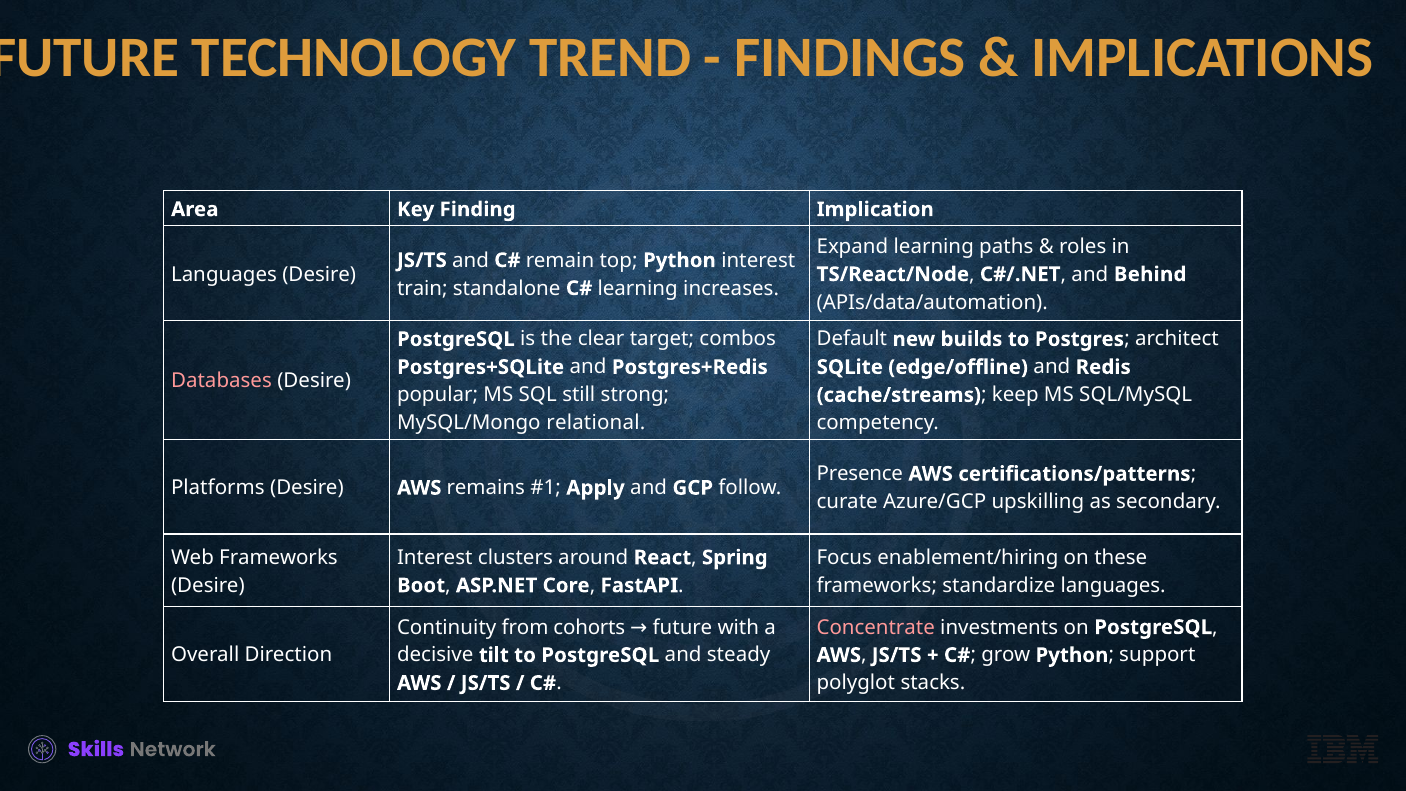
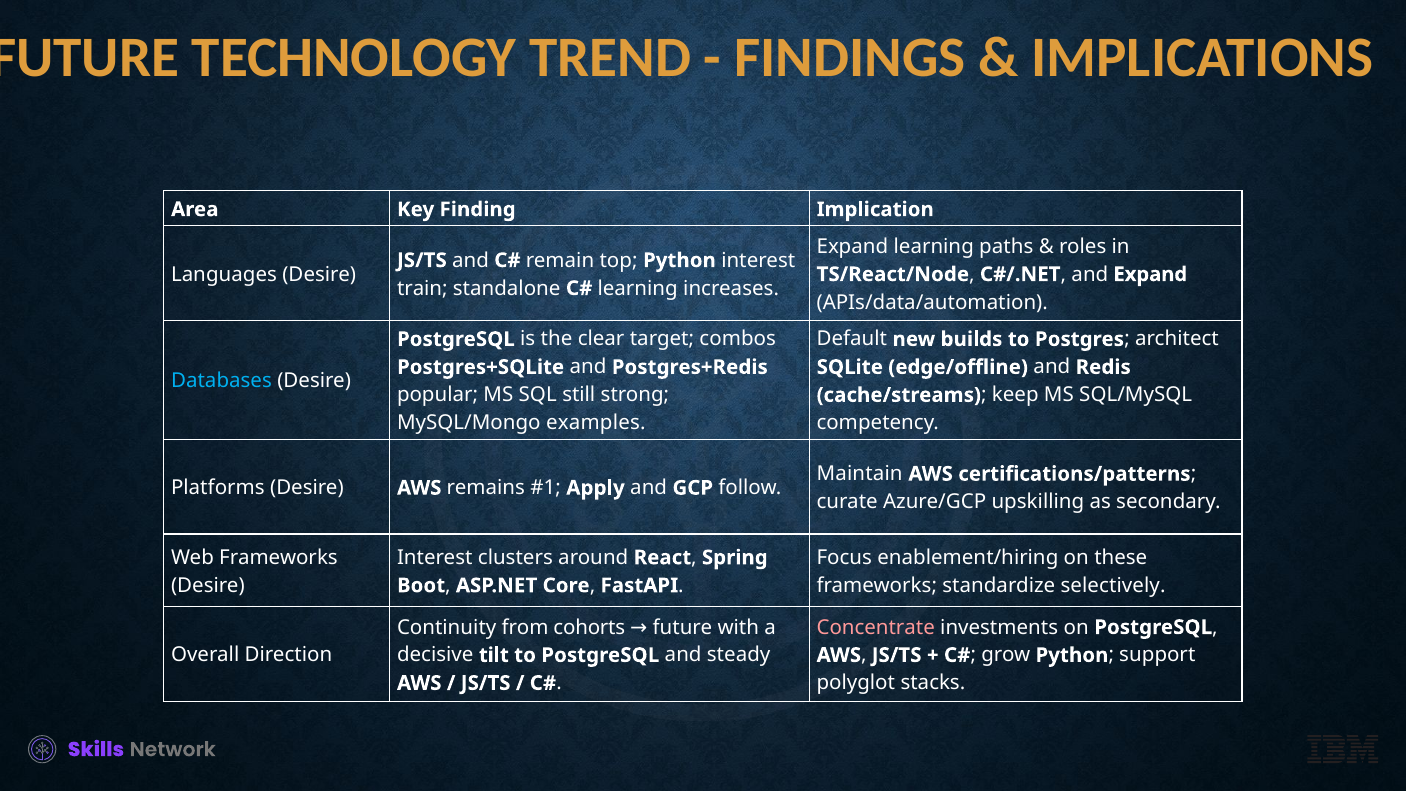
and Behind: Behind -> Expand (1150, 274)
Databases colour: pink -> light blue (221, 381)
relational: relational -> examples (596, 423)
Presence: Presence -> Maintain (860, 474)
standardize languages: languages -> selectively (1113, 585)
